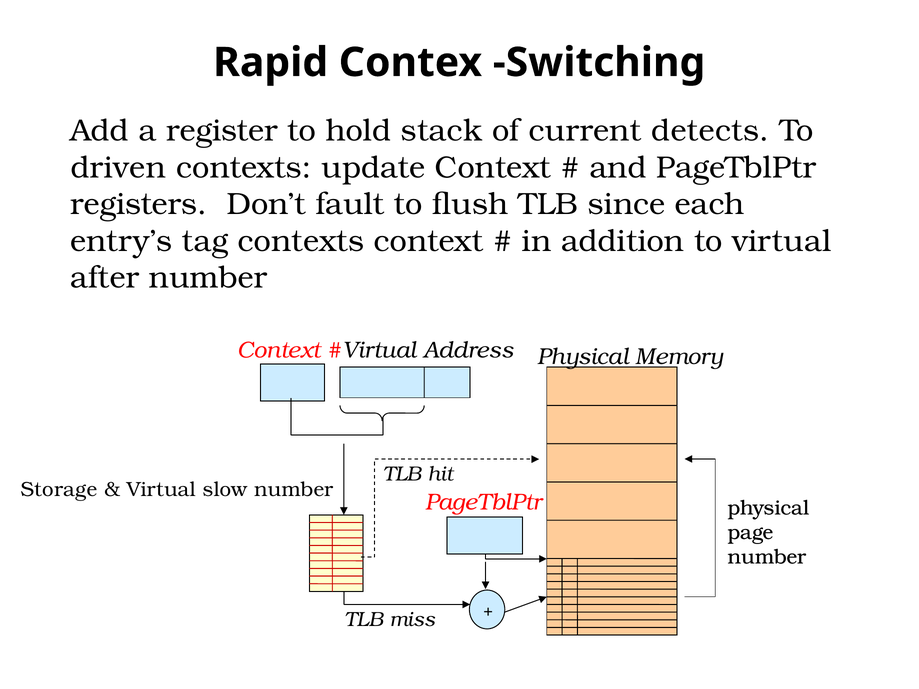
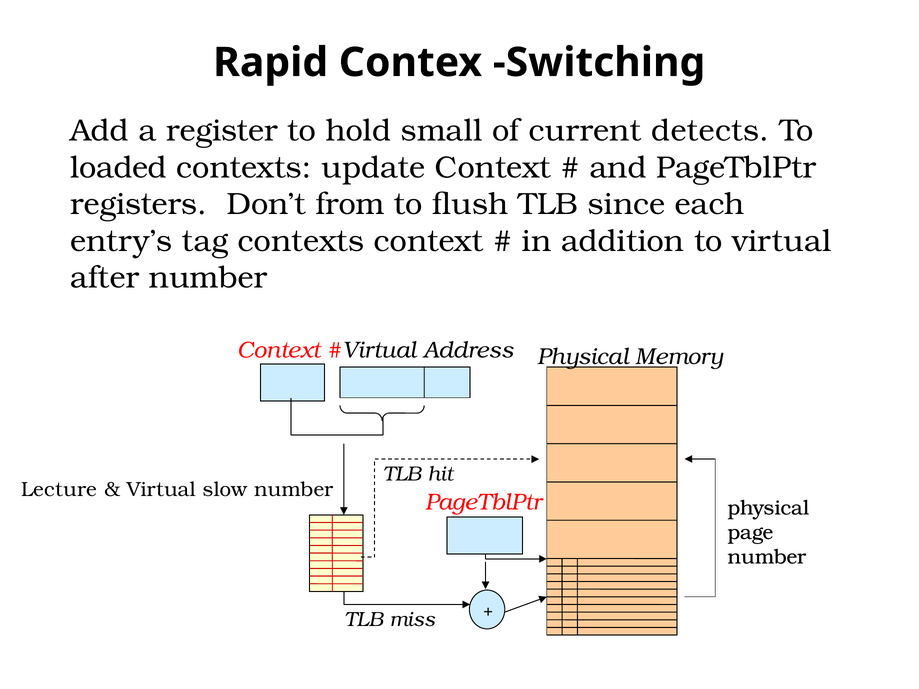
stack: stack -> small (442, 131)
driven: driven -> loaded (119, 168)
fault: fault -> from (350, 204)
Storage: Storage -> Lecture (59, 490)
